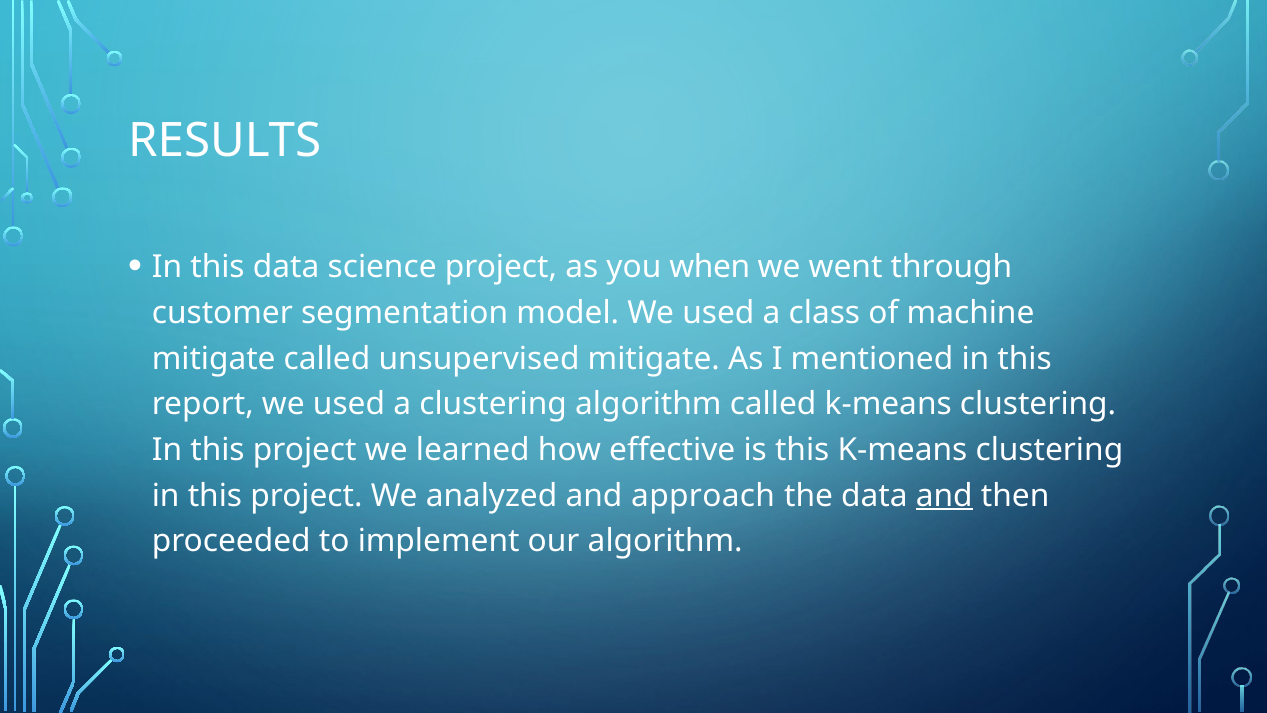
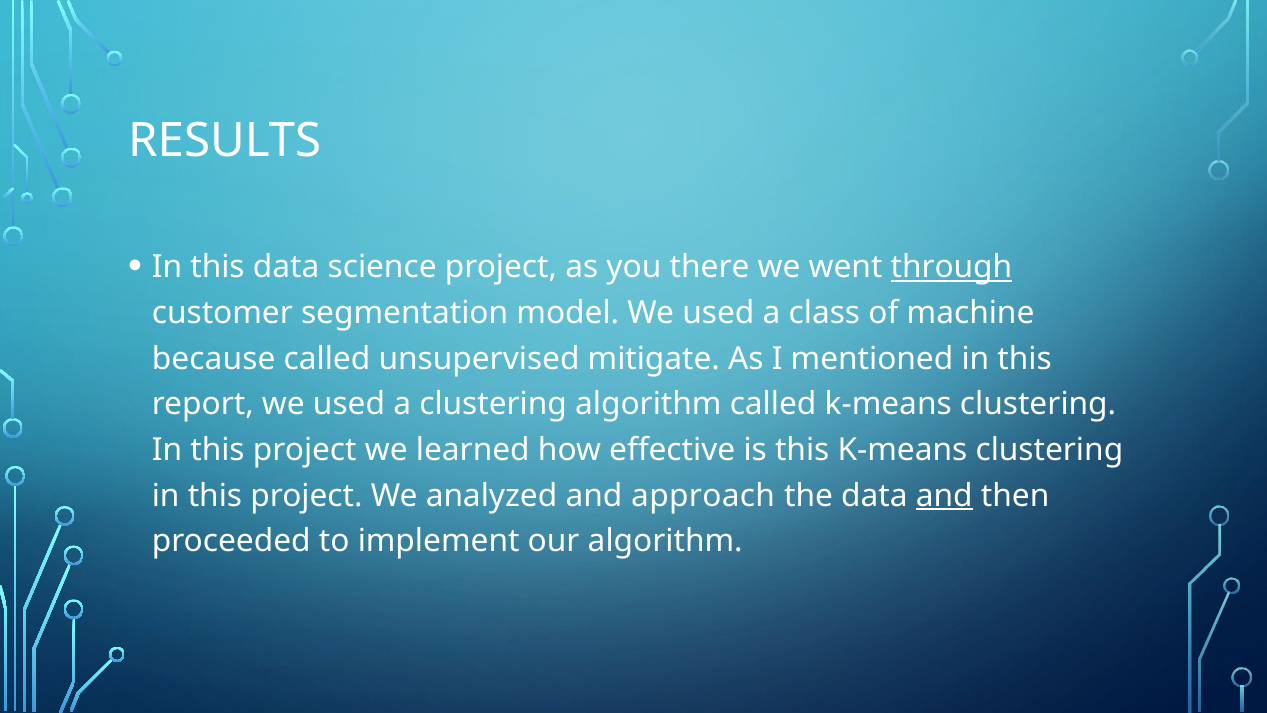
when: when -> there (710, 267)
through underline: none -> present (951, 267)
mitigate: mitigate -> because (214, 359)
